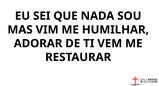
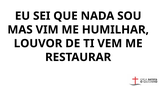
ADORAR: ADORAR -> LOUVOR (38, 44)
